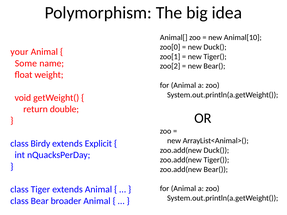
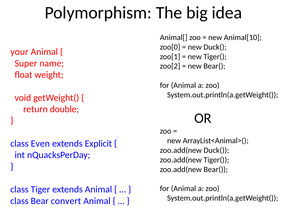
Some: Some -> Super (26, 63)
Birdy: Birdy -> Even (40, 144)
broader: broader -> convert (66, 201)
